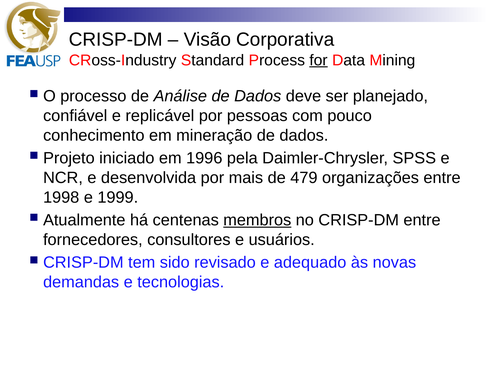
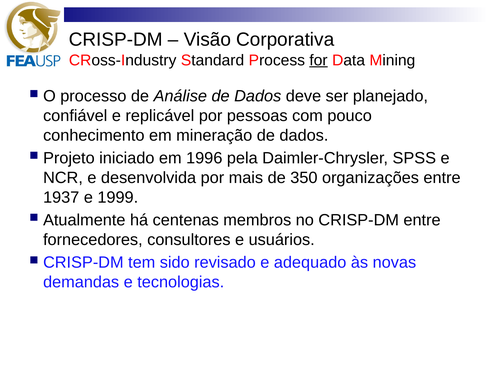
479: 479 -> 350 (304, 178)
1998: 1998 -> 1937 (61, 197)
membros underline: present -> none (257, 220)
